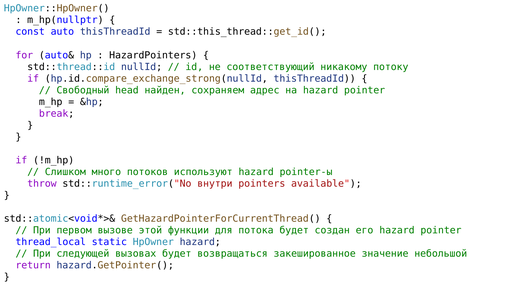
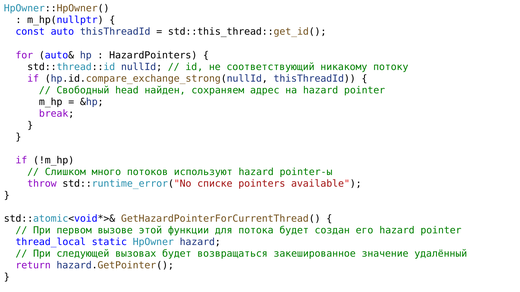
внутри: внутри -> списке (215, 184)
небольшой: небольшой -> удалённый (441, 254)
